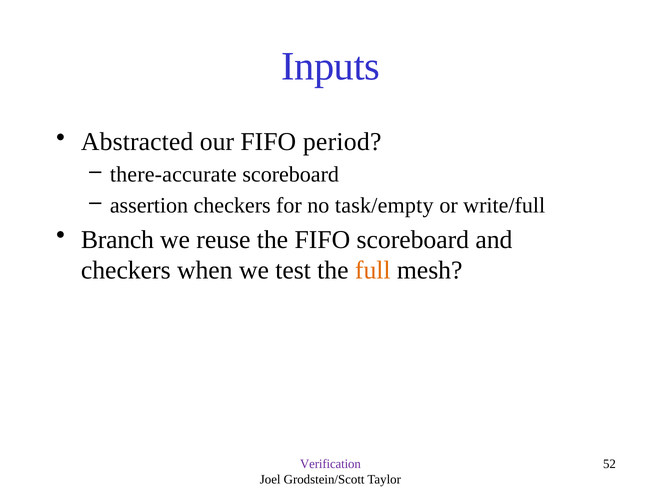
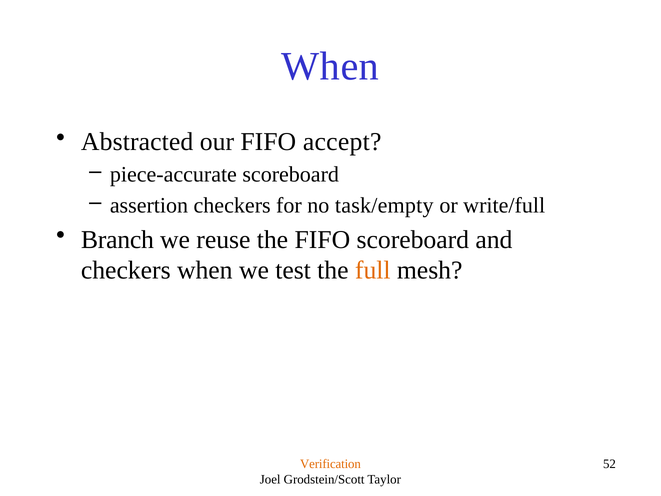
Inputs: Inputs -> When (330, 66)
period: period -> accept (342, 142)
there-accurate: there-accurate -> piece-accurate (173, 175)
Verification colour: purple -> orange (330, 464)
